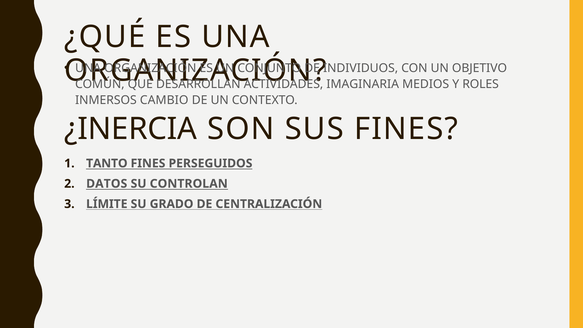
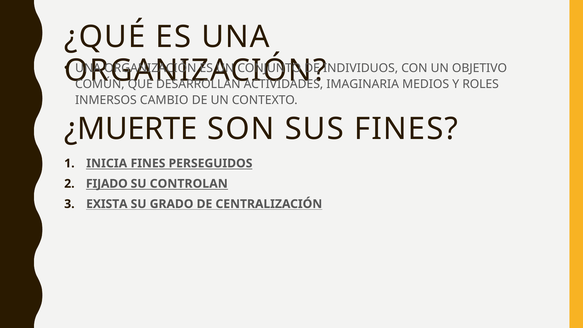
¿INERCIA: ¿INERCIA -> ¿MUERTE (131, 129)
TANTO: TANTO -> INICIA (107, 163)
DATOS: DATOS -> FIJADO (107, 184)
LÍMITE: LÍMITE -> EXISTA (107, 204)
